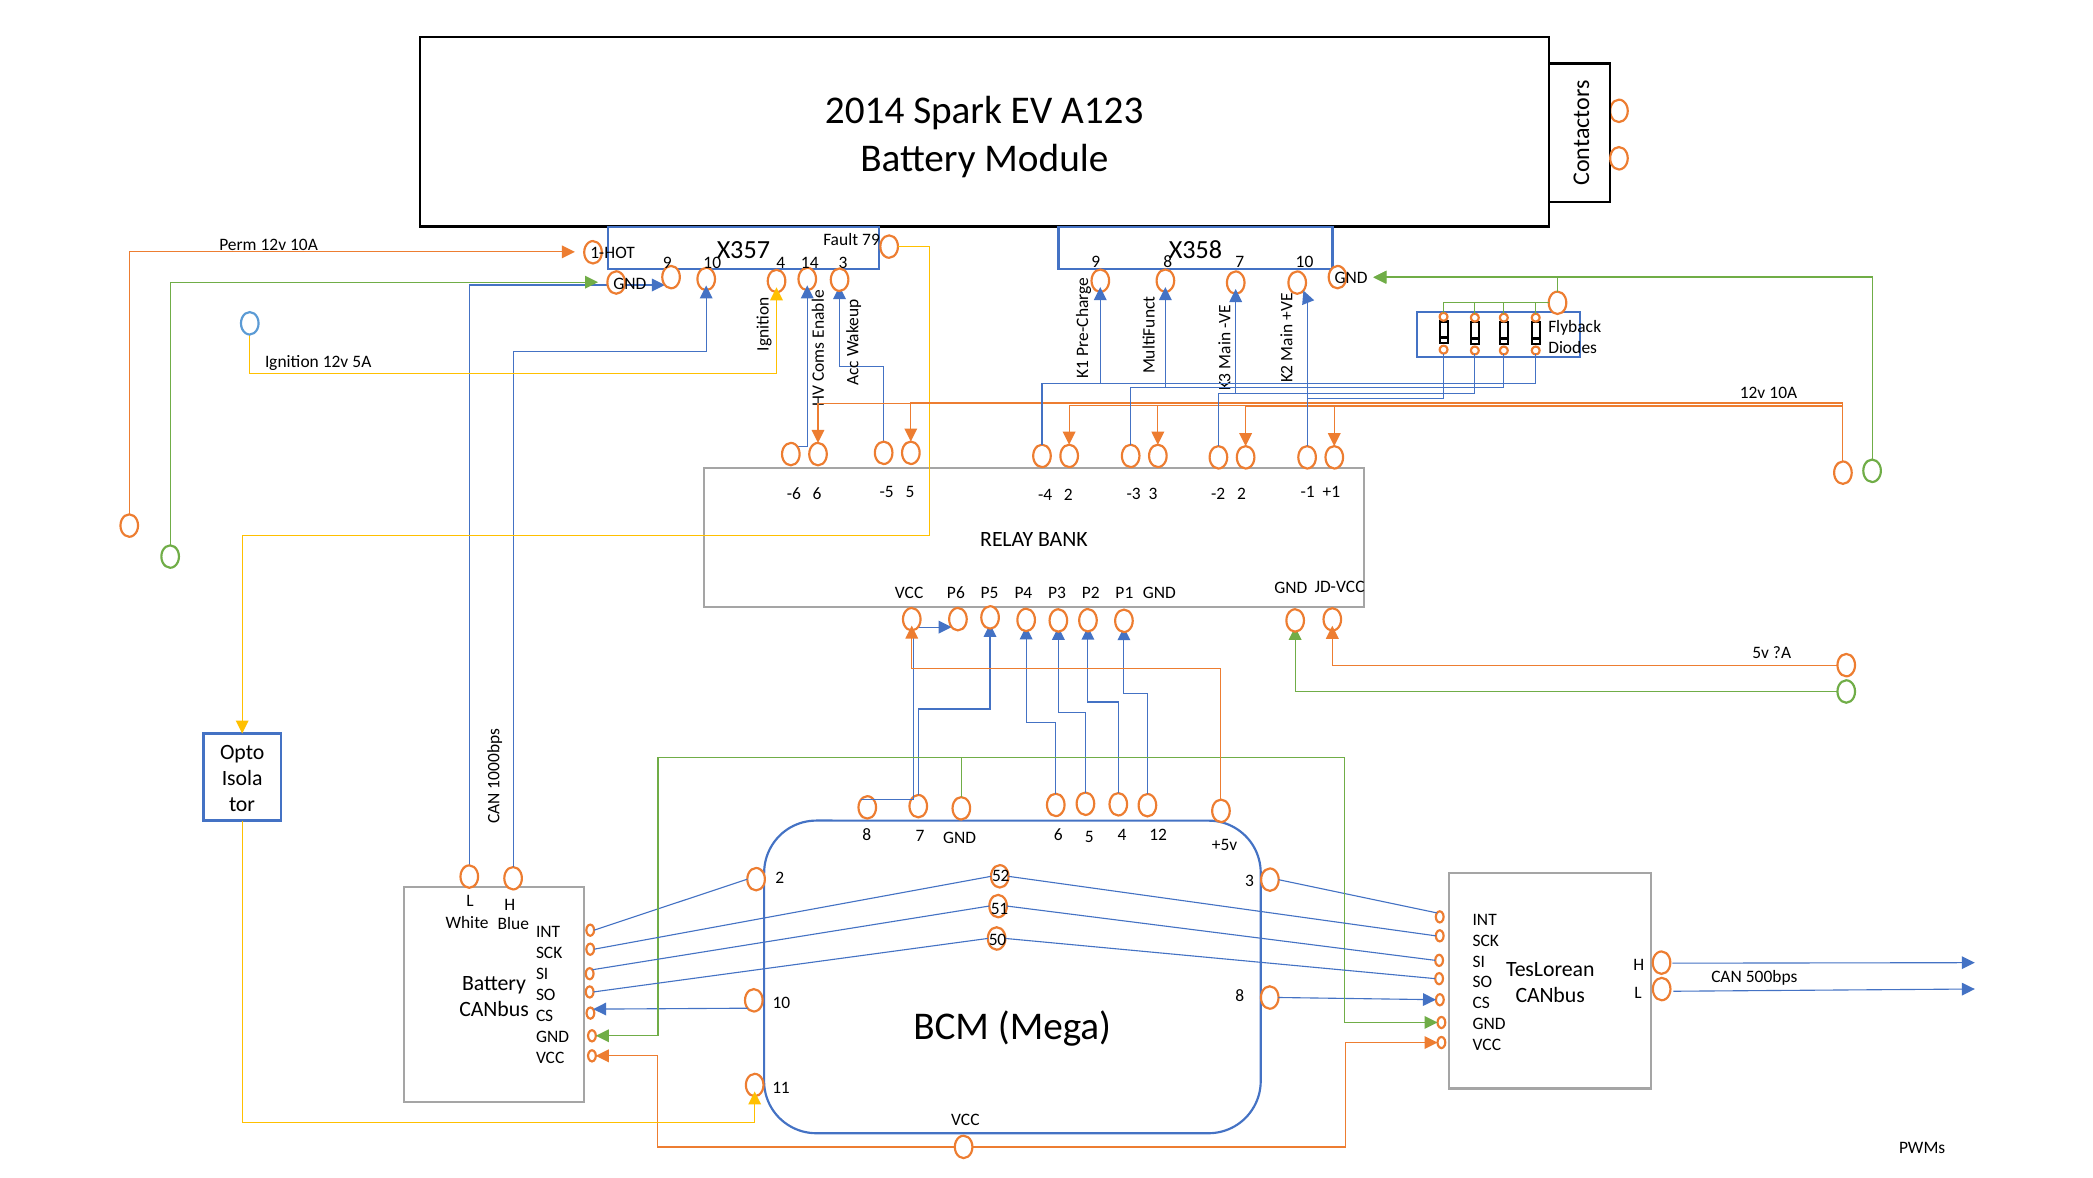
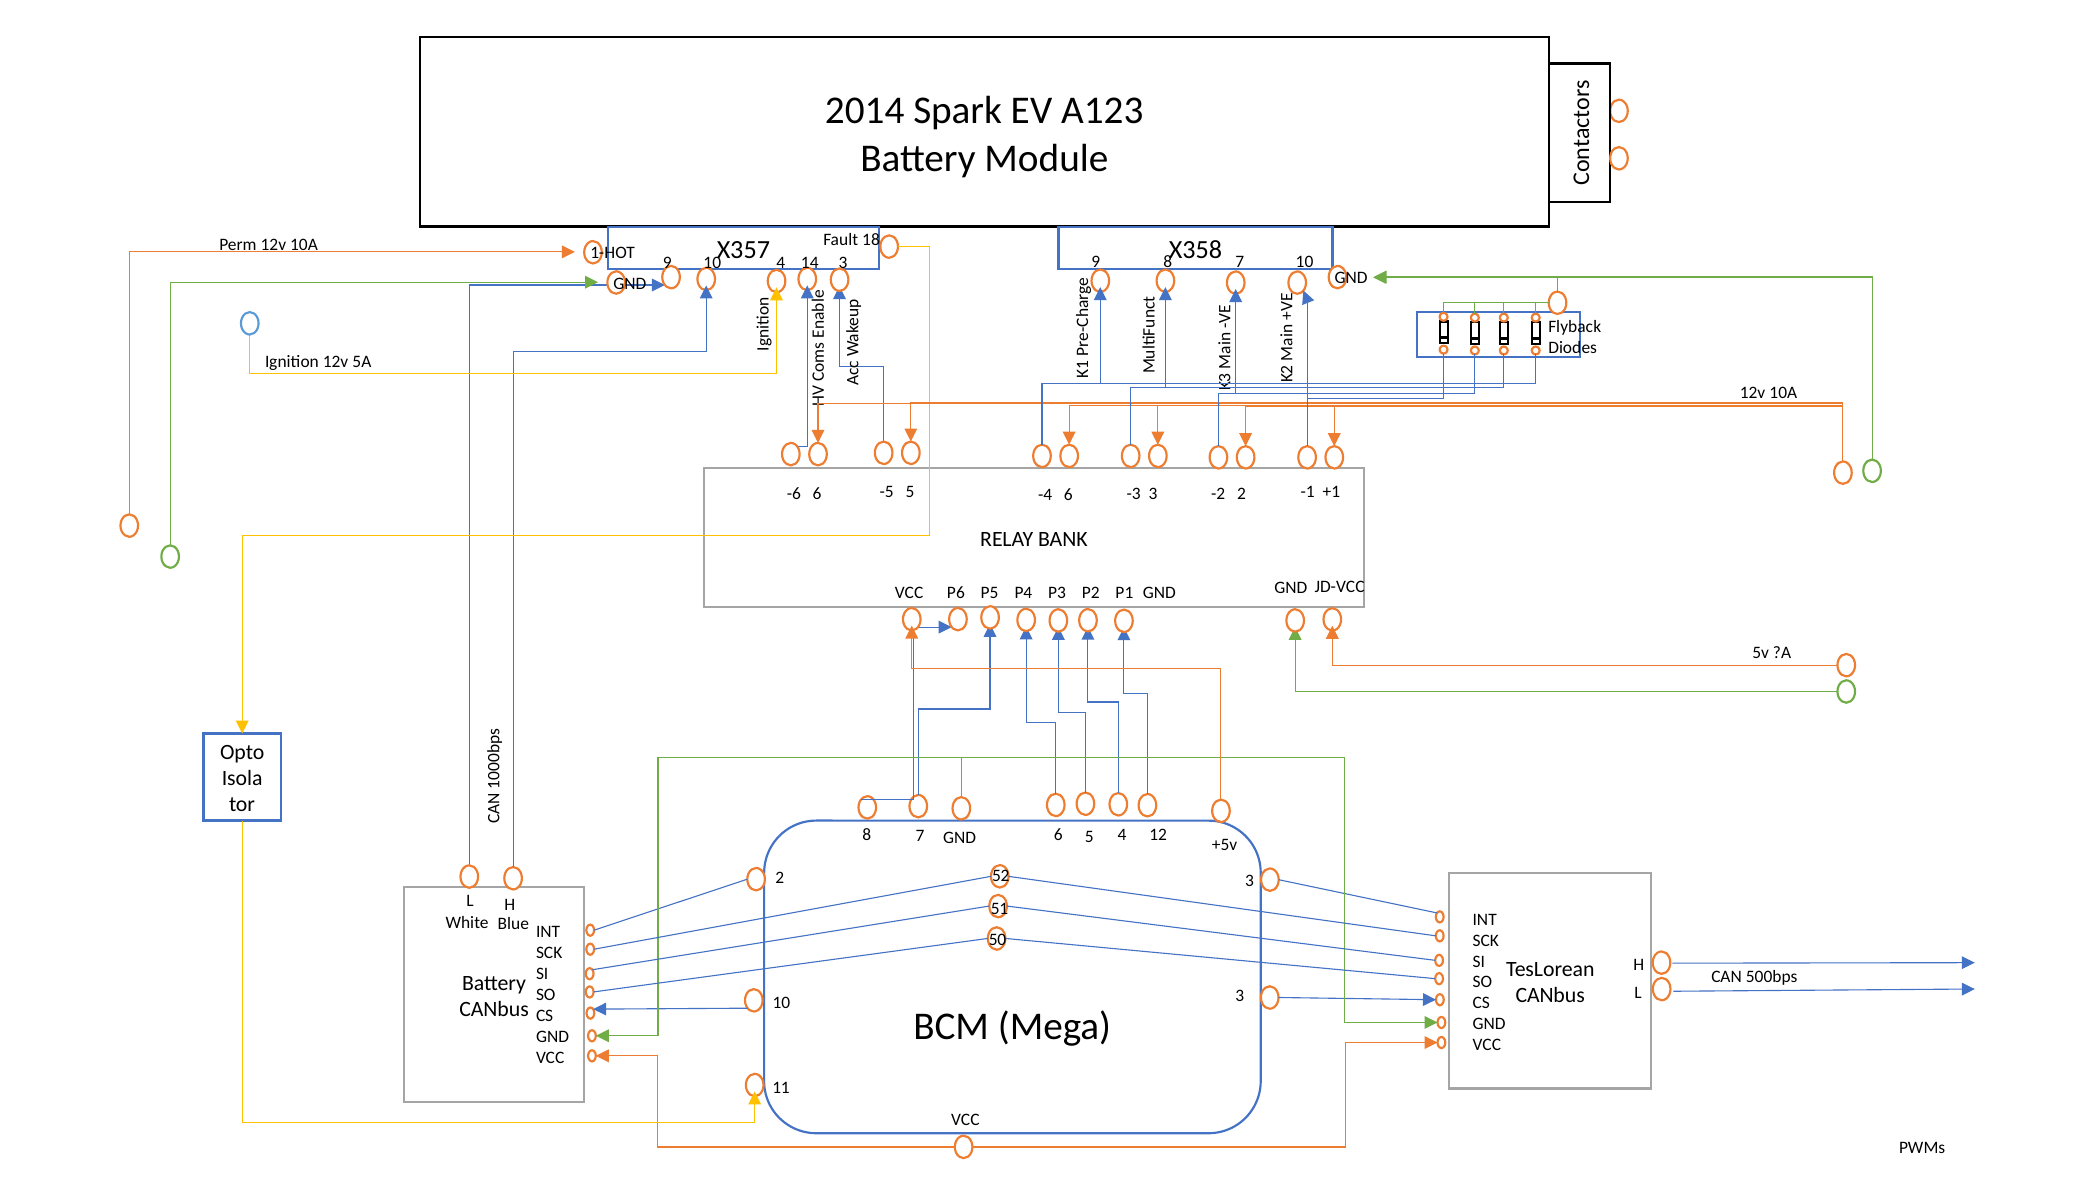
79: 79 -> 18 (871, 240)
-4 2: 2 -> 6 (1068, 495)
10 8: 8 -> 3 (1240, 995)
